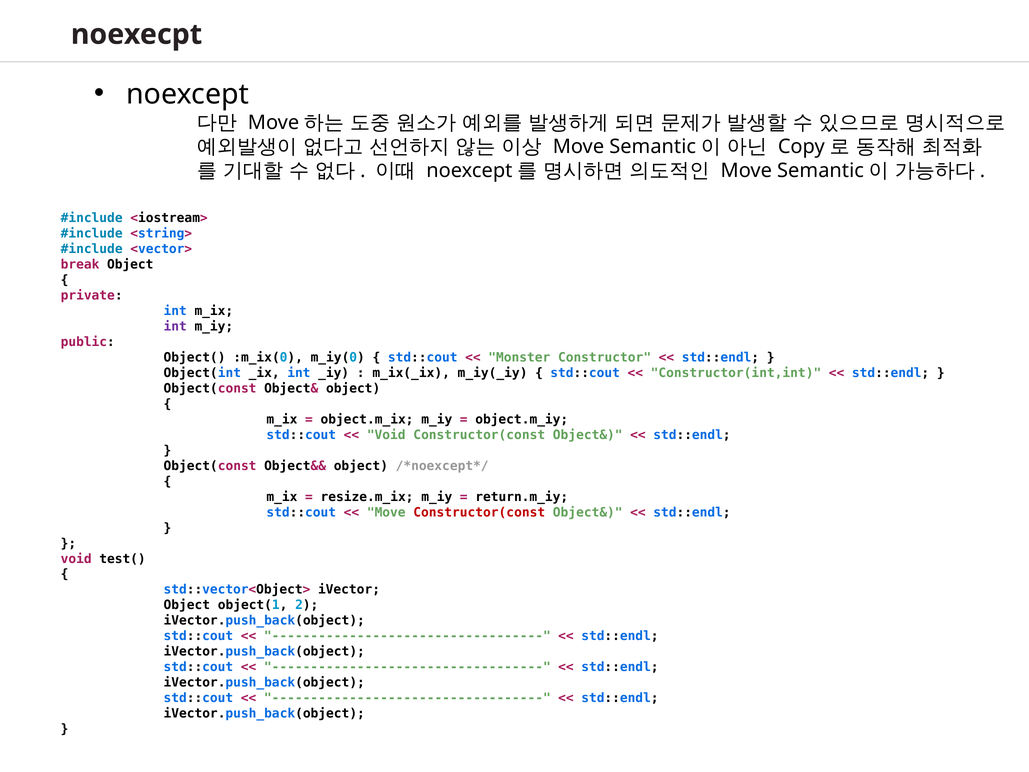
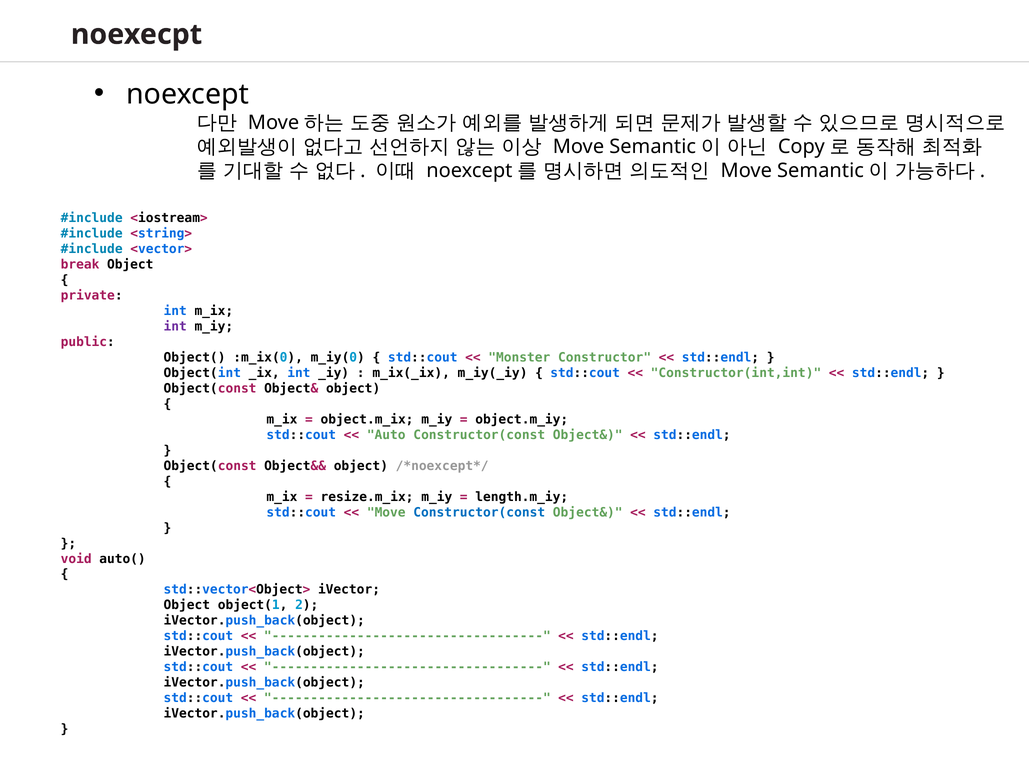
Void: Void -> Auto (386, 435)
return.m_iy: return.m_iy -> length.m_iy (522, 497)
Constructor(const colour: red -> blue (479, 512)
test(: test( -> auto( (123, 559)
